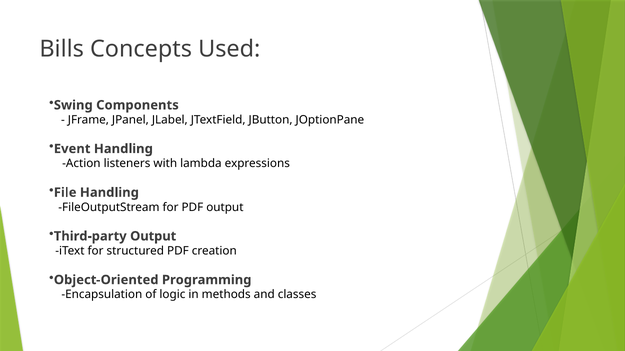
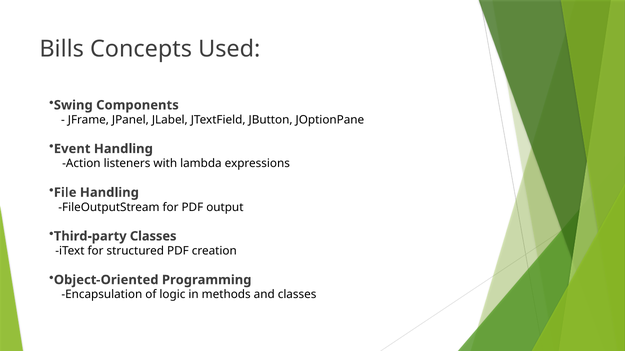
Third-party Output: Output -> Classes (153, 237)
